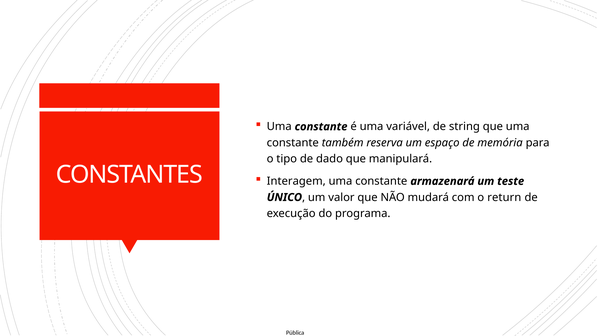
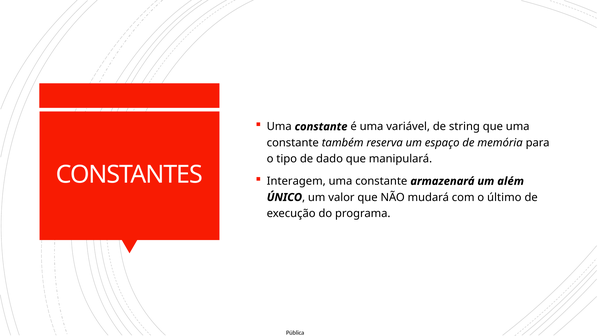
teste: teste -> além (511, 181)
return: return -> último (504, 198)
